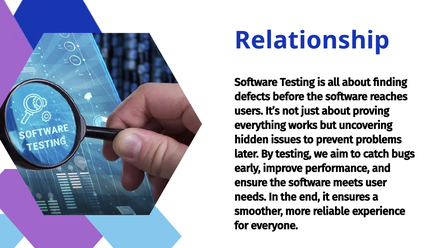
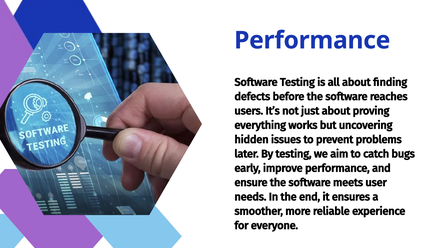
Relationship: Relationship -> Performance (312, 40)
